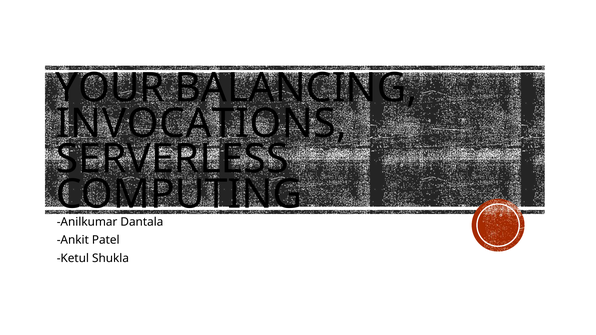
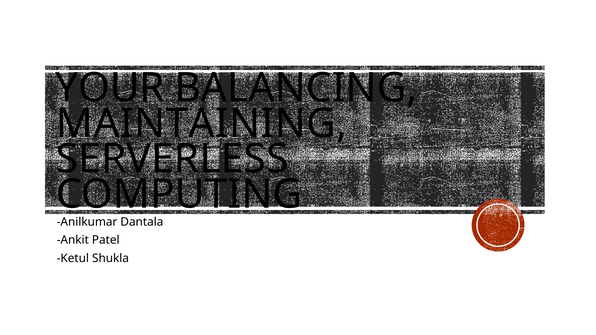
INVOCATIONS: INVOCATIONS -> MAINTAINING (202, 124)
